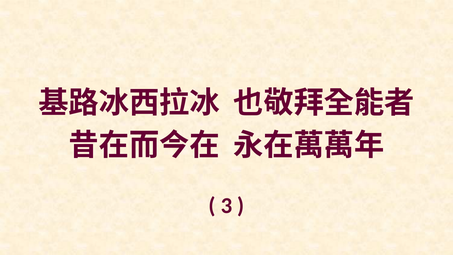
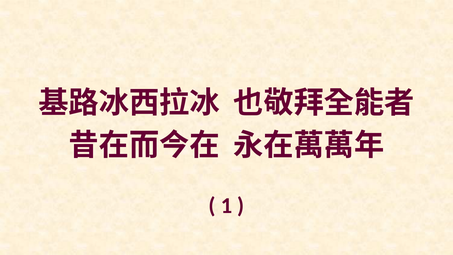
3: 3 -> 1 (226, 205)
